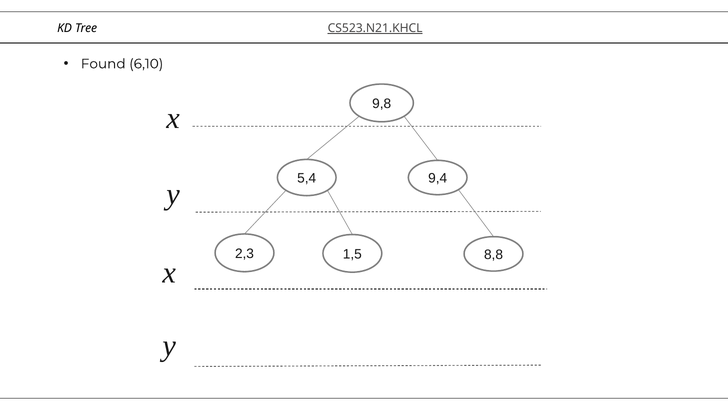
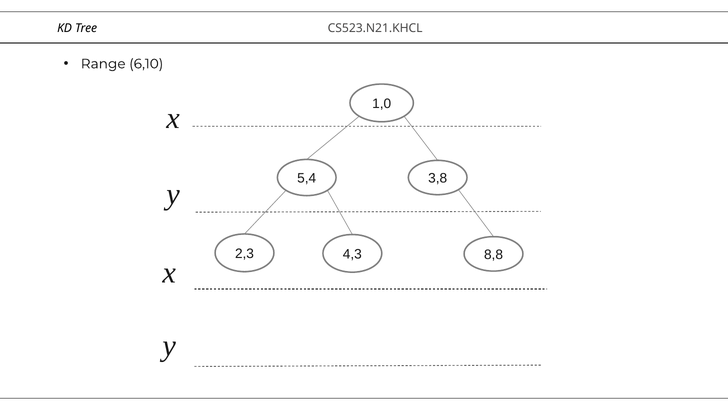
CS523.N21.KHCL underline: present -> none (375, 28)
Found: Found -> Range (103, 64)
9,8: 9,8 -> 1,0 (382, 104)
9,4: 9,4 -> 3,8 (438, 178)
1,5: 1,5 -> 4,3 (352, 254)
